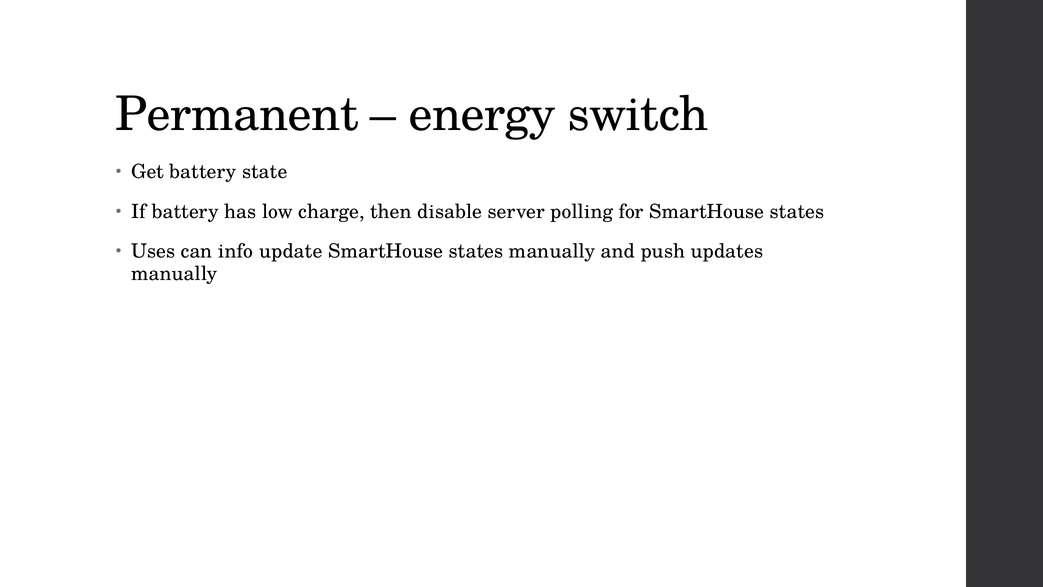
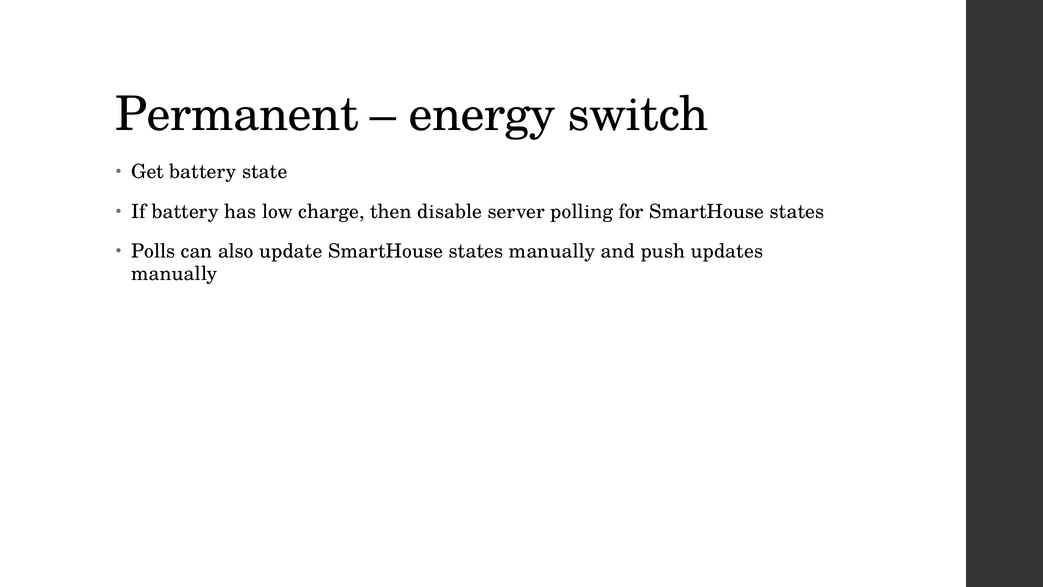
Uses: Uses -> Polls (153, 251)
info: info -> also (236, 251)
